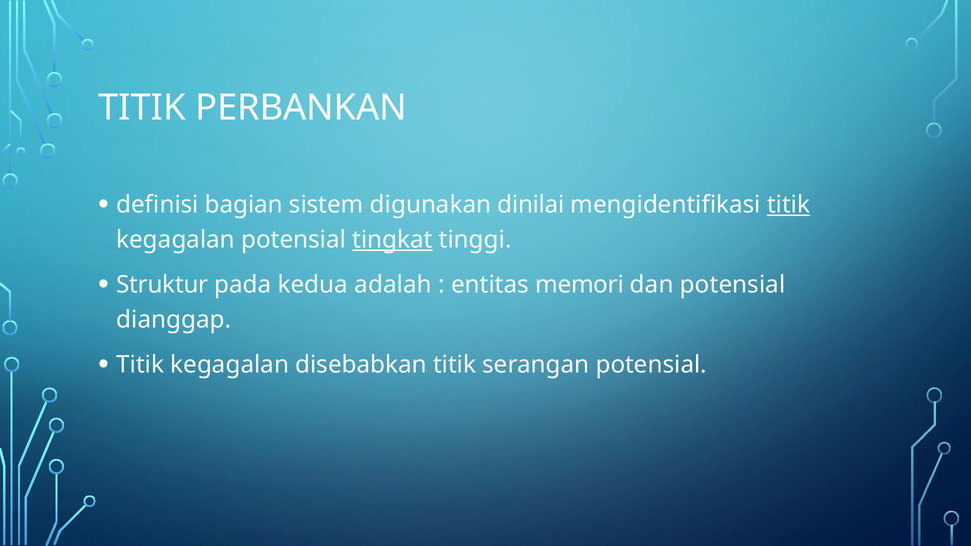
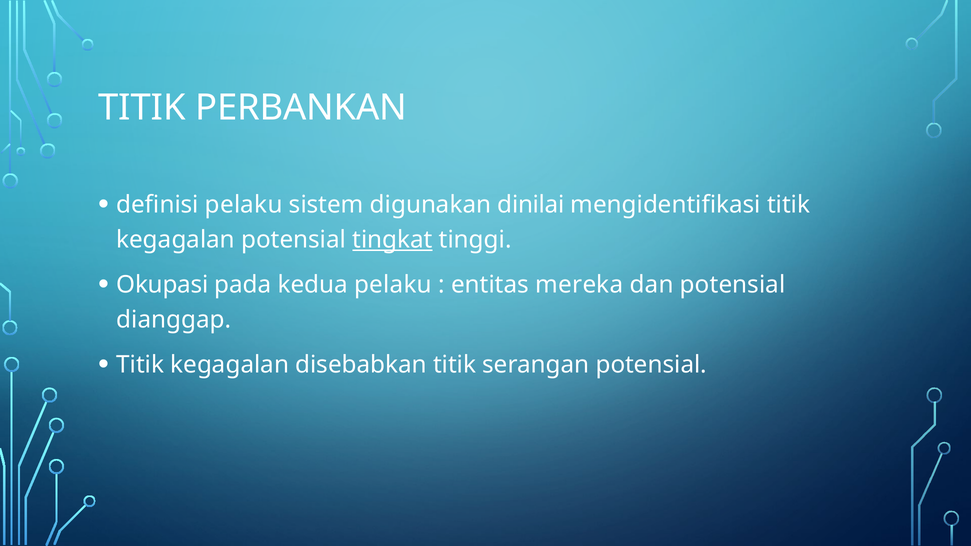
definisi bagian: bagian -> pelaku (244, 205)
titik underline: present -> none (788, 205)
Struktur: Struktur -> Okupasi (162, 285)
kedua adalah: adalah -> pelaku (393, 285)
memori: memori -> mereka (579, 285)
